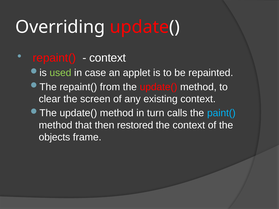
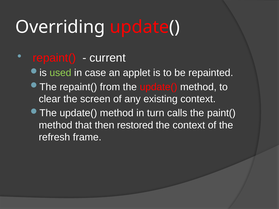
context: context -> current (108, 58)
paint( colour: light blue -> white (221, 113)
objects: objects -> refresh (54, 137)
